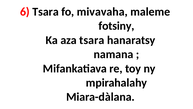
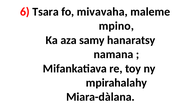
fotsiny: fotsiny -> mpino (116, 26)
aza tsara: tsara -> samy (92, 40)
